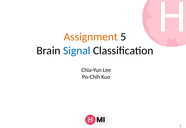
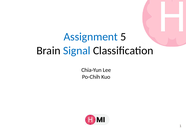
Assignment colour: orange -> blue (91, 37)
